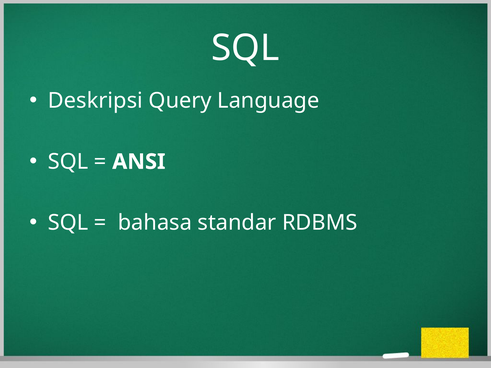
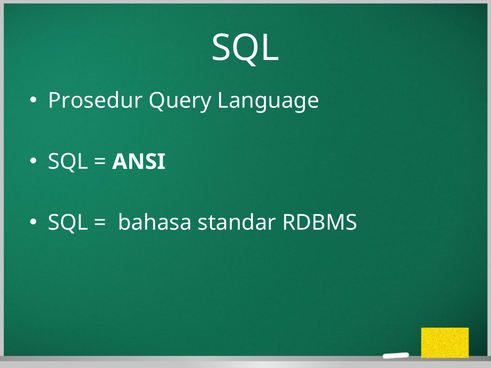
Deskripsi: Deskripsi -> Prosedur (95, 101)
